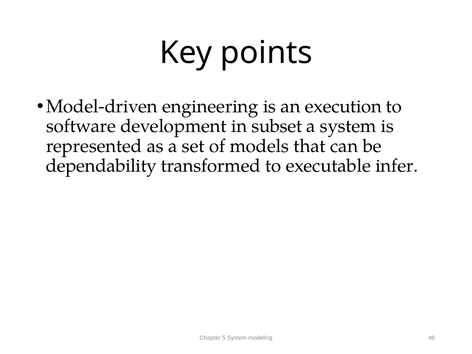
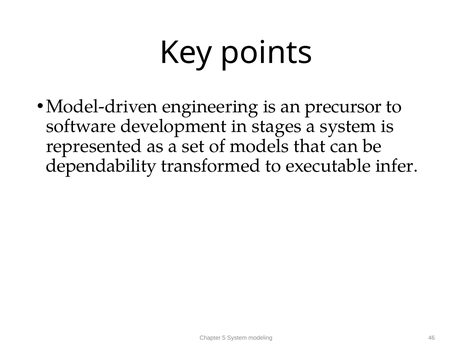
execution: execution -> precursor (343, 106)
subset: subset -> stages (277, 126)
